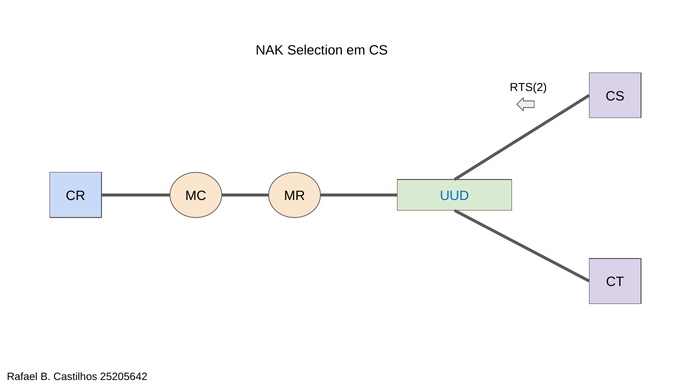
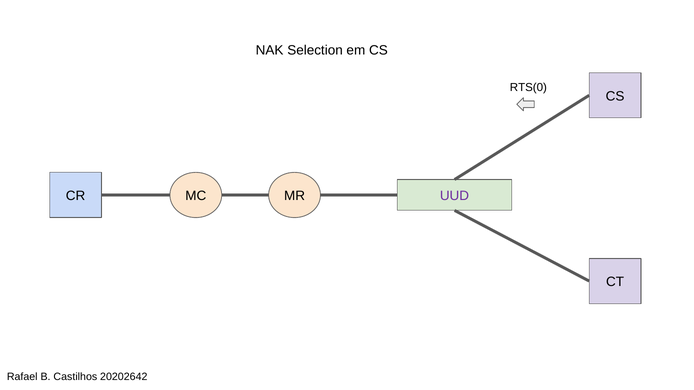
RTS(2: RTS(2 -> RTS(0 (528, 87)
UUD colour: blue -> purple (454, 196)
25205642: 25205642 -> 20202642 (124, 377)
